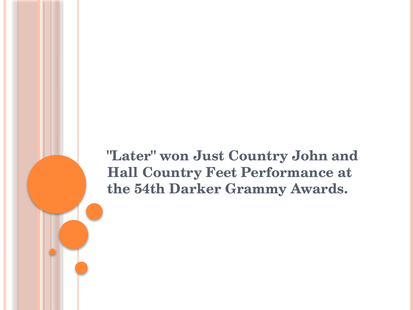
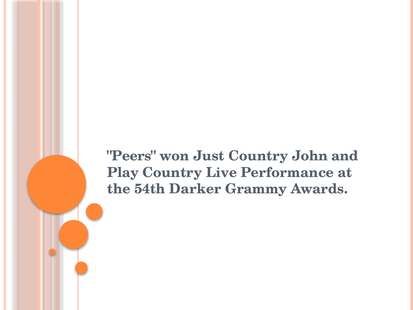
Later: Later -> Peers (132, 156)
Hall: Hall -> Play (123, 172)
Feet: Feet -> Live (222, 172)
